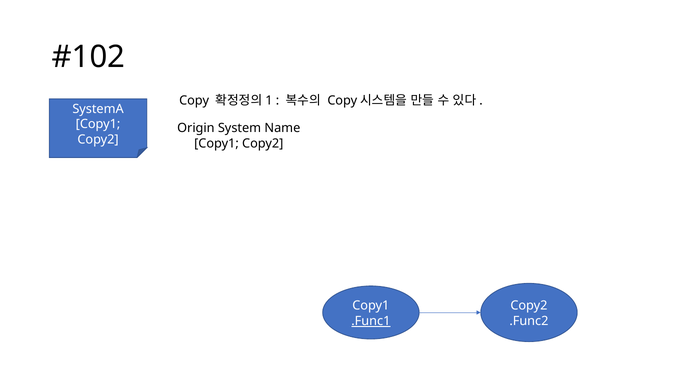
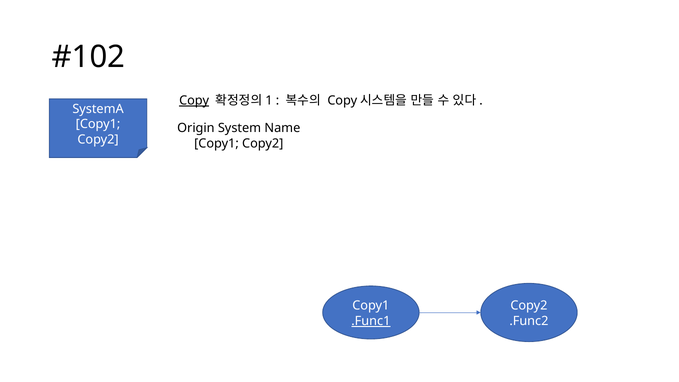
Copy underline: none -> present (194, 101)
